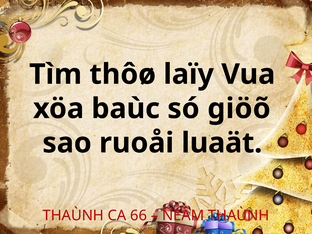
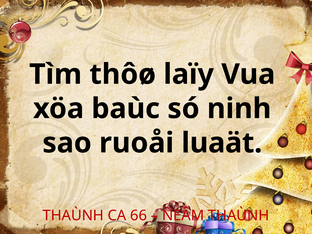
giöõ: giöõ -> ninh (239, 109)
